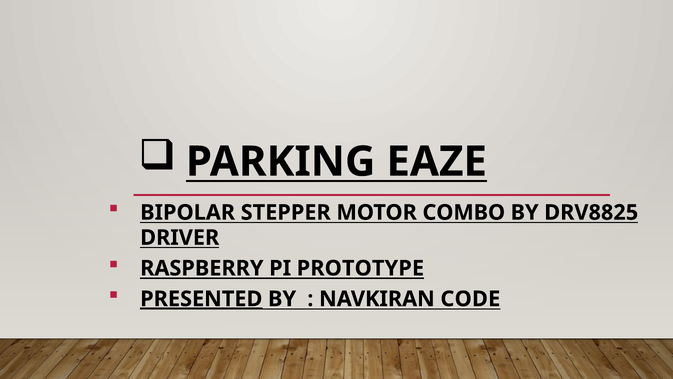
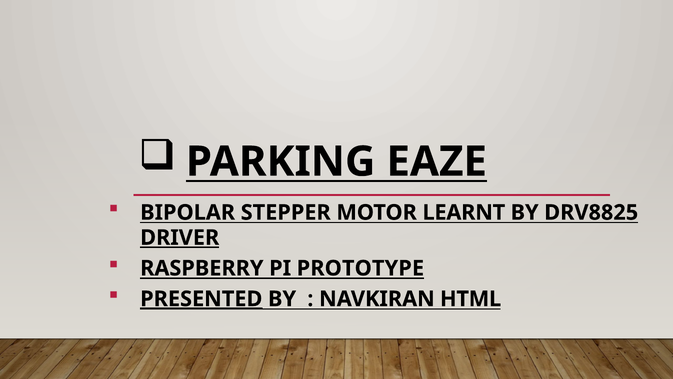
COMBO: COMBO -> LEARNT (464, 212)
DRIVER underline: none -> present (180, 237)
CODE: CODE -> HTML (471, 299)
